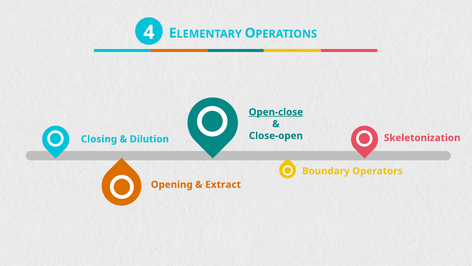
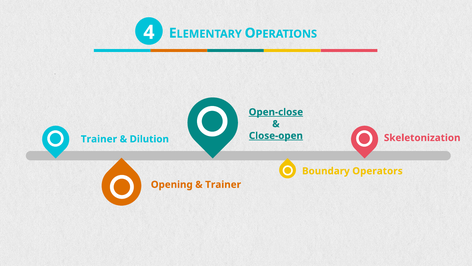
Close-open underline: none -> present (276, 136)
Closing: Closing -> Trainer (99, 139)
Extract: Extract -> Trainer (223, 184)
